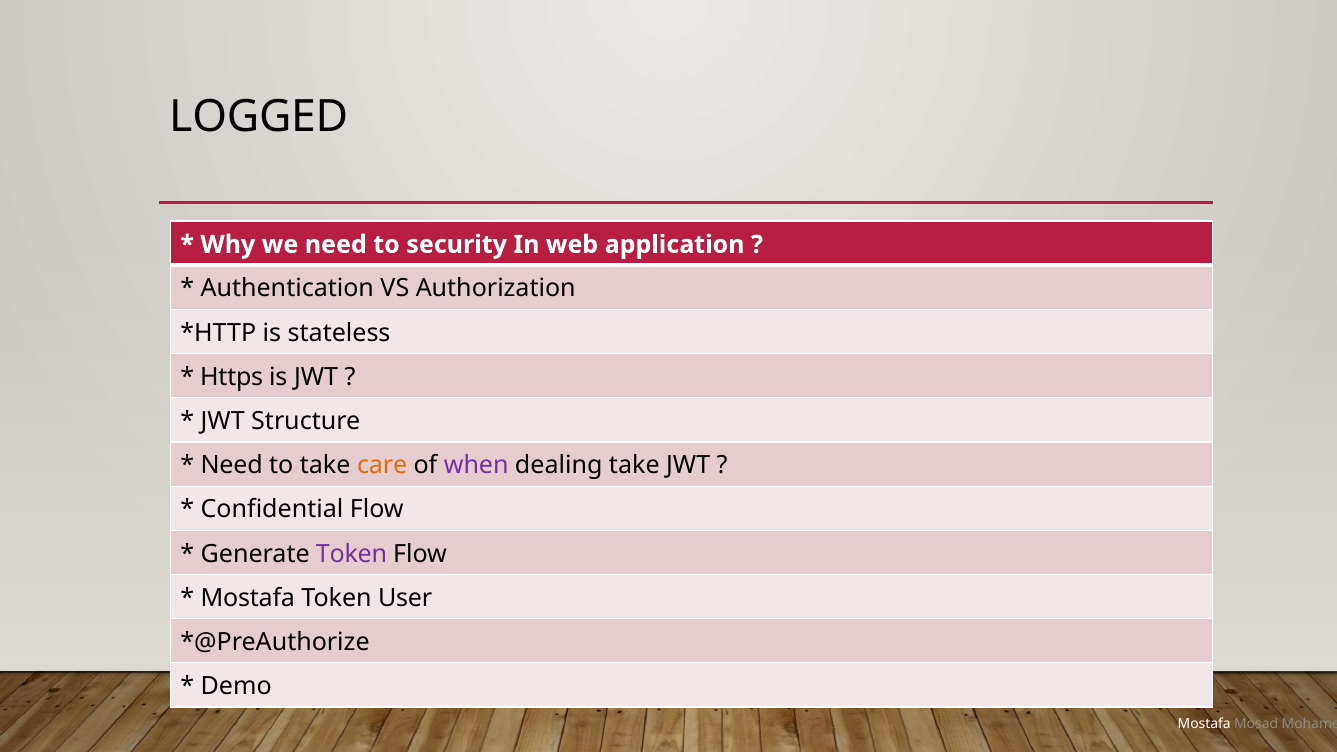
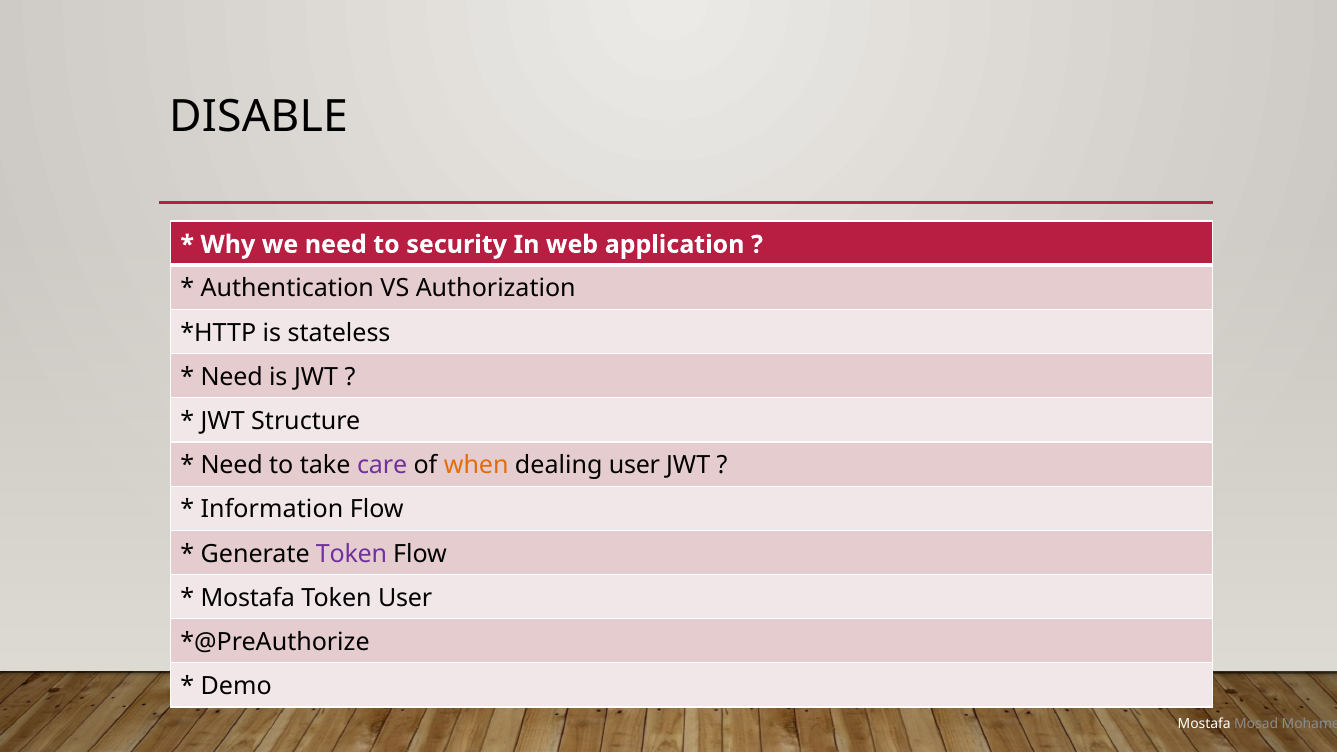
LOGGED: LOGGED -> DISABLE (259, 117)
Https: Https -> Need (232, 377)
care colour: orange -> purple (382, 465)
when colour: purple -> orange (476, 465)
dealing take: take -> user (634, 465)
Confidential: Confidential -> Information (272, 510)
